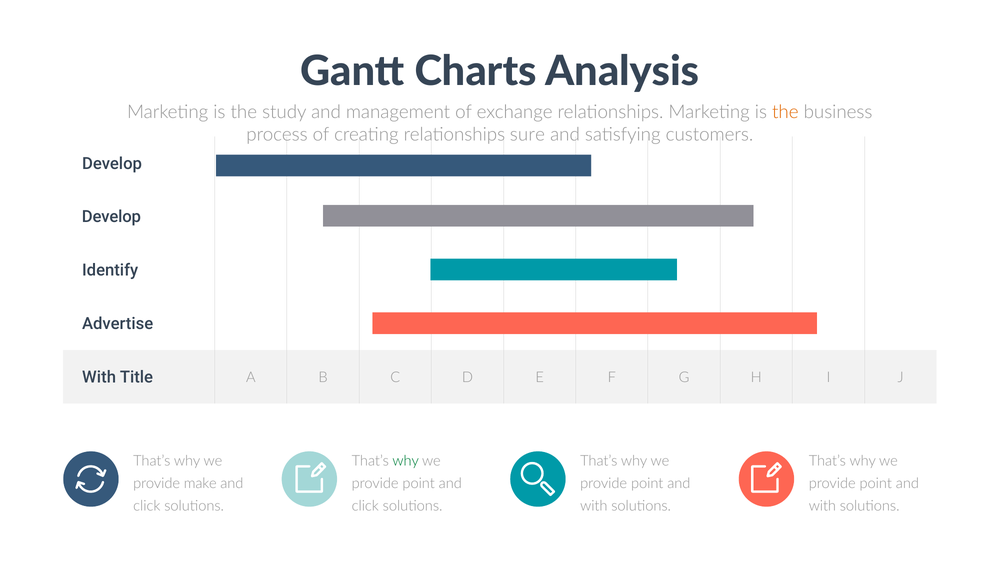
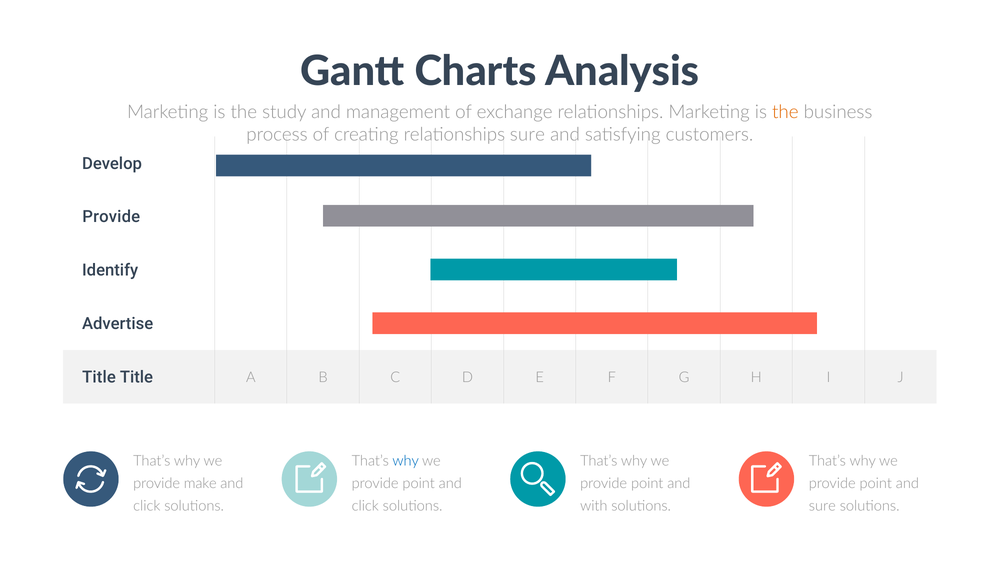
Develop: Develop -> Provide (111, 217)
With: With -> Title (99, 377)
why colour: green -> blue (406, 461)
with: with -> sure (822, 505)
